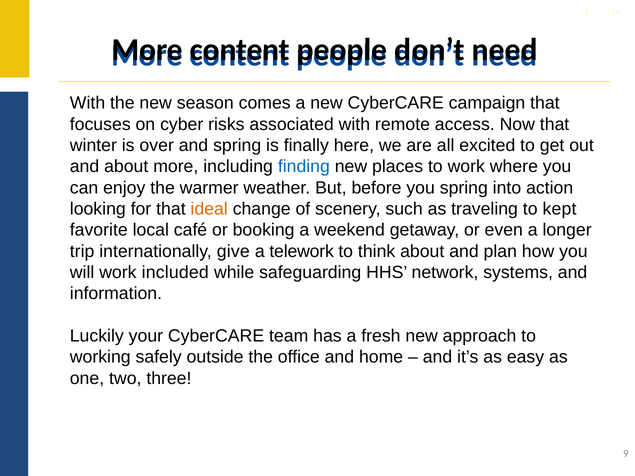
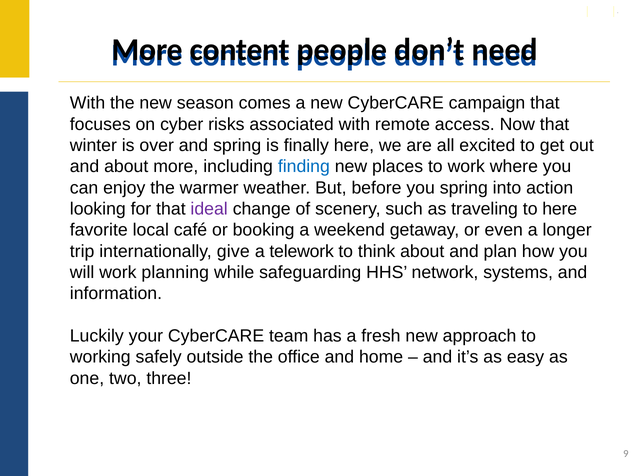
ideal colour: orange -> purple (209, 209)
to kept: kept -> here (560, 209)
included: included -> planning (175, 273)
